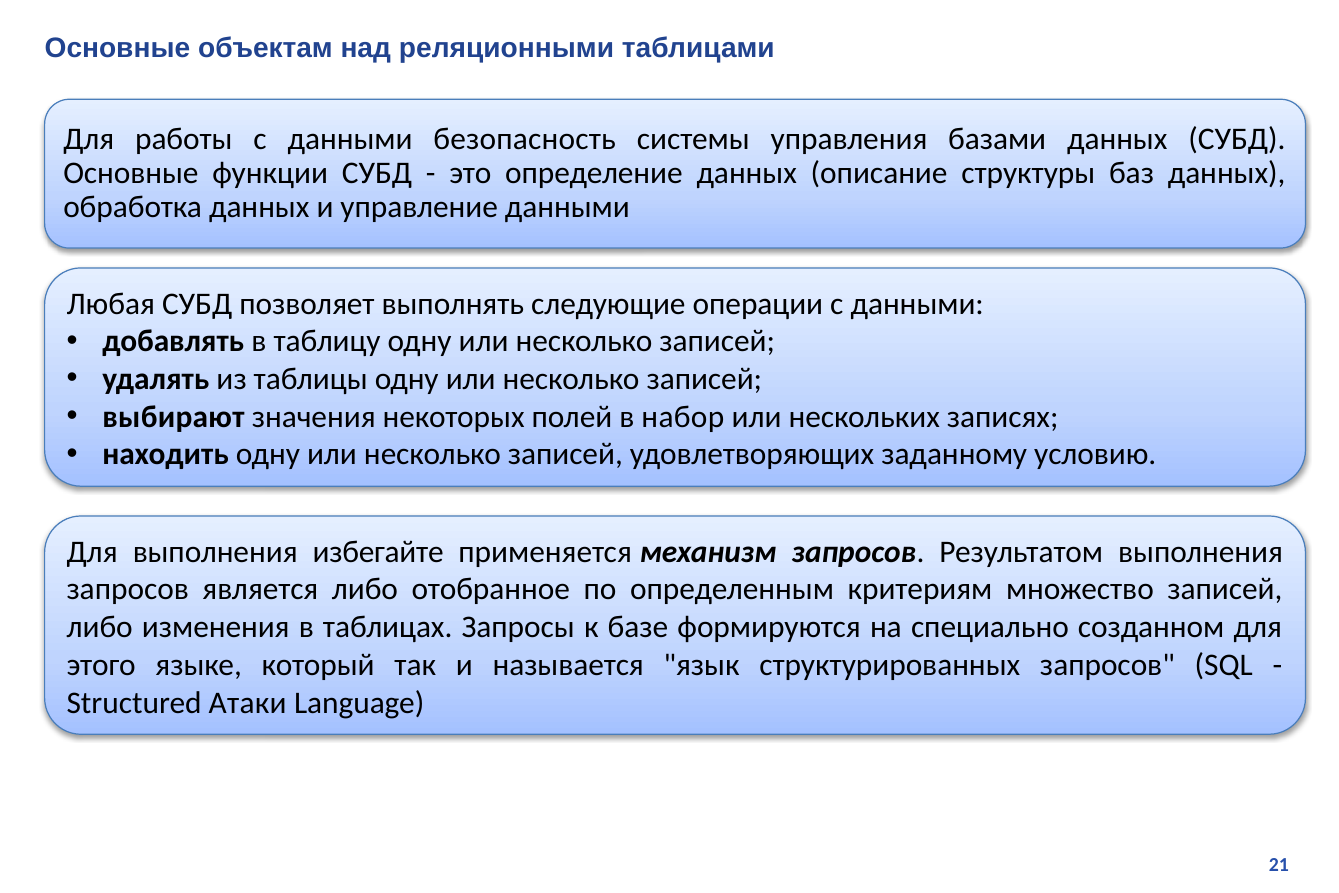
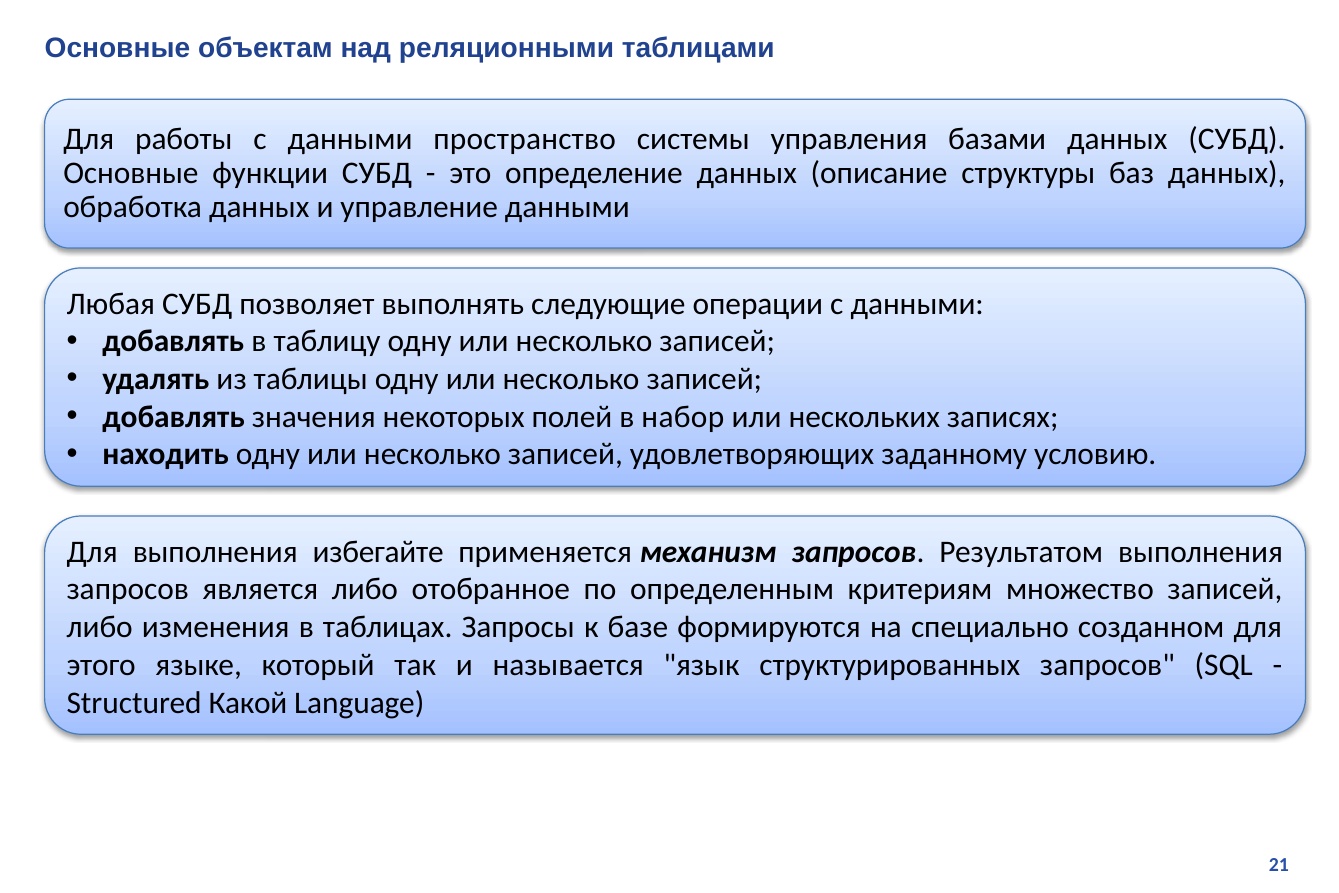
безопасность: безопасность -> пространство (525, 139)
выбирают: выбирают -> добавлять (174, 417)
Атаки: Атаки -> Какой (248, 702)
